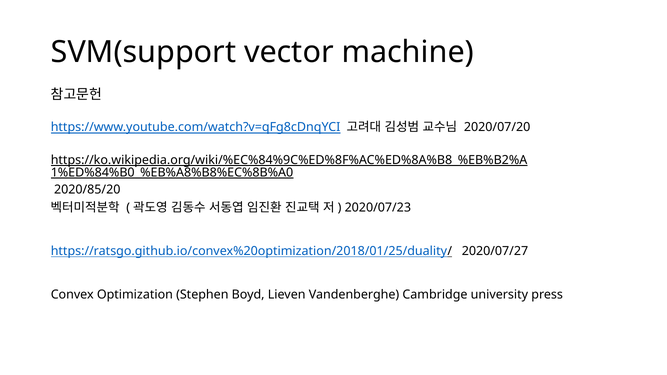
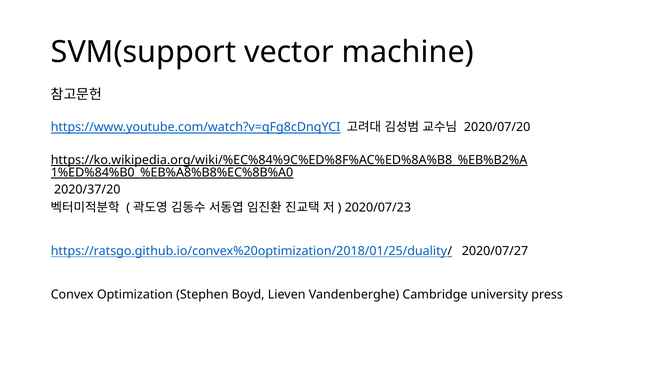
2020/85/20: 2020/85/20 -> 2020/37/20 (87, 189)
